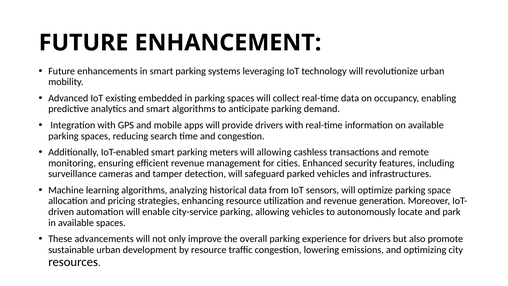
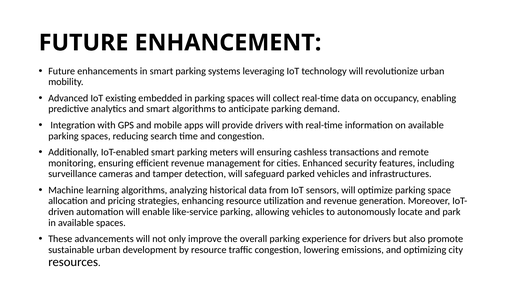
will allowing: allowing -> ensuring (274, 152)
city-service: city-service -> like-service (195, 212)
